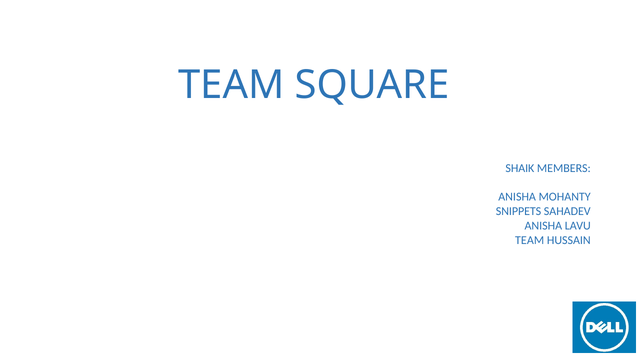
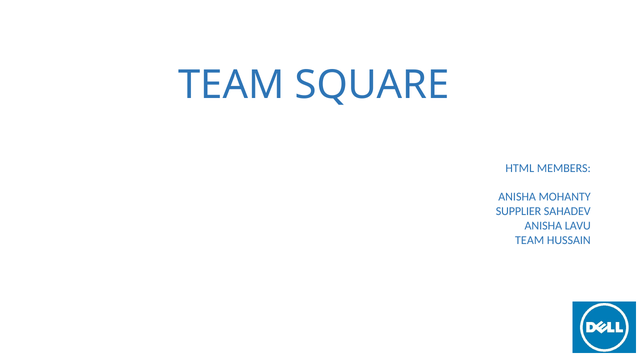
SHAIK: SHAIK -> HTML (520, 168)
SNIPPETS: SNIPPETS -> SUPPLIER (519, 211)
